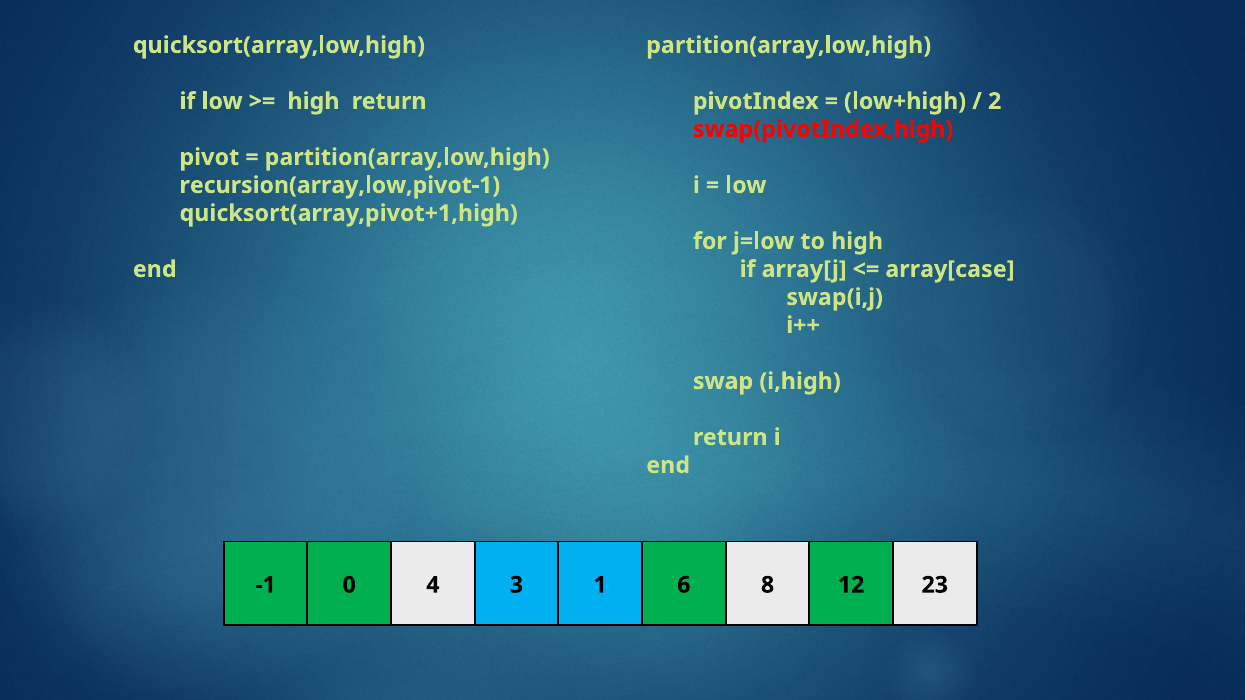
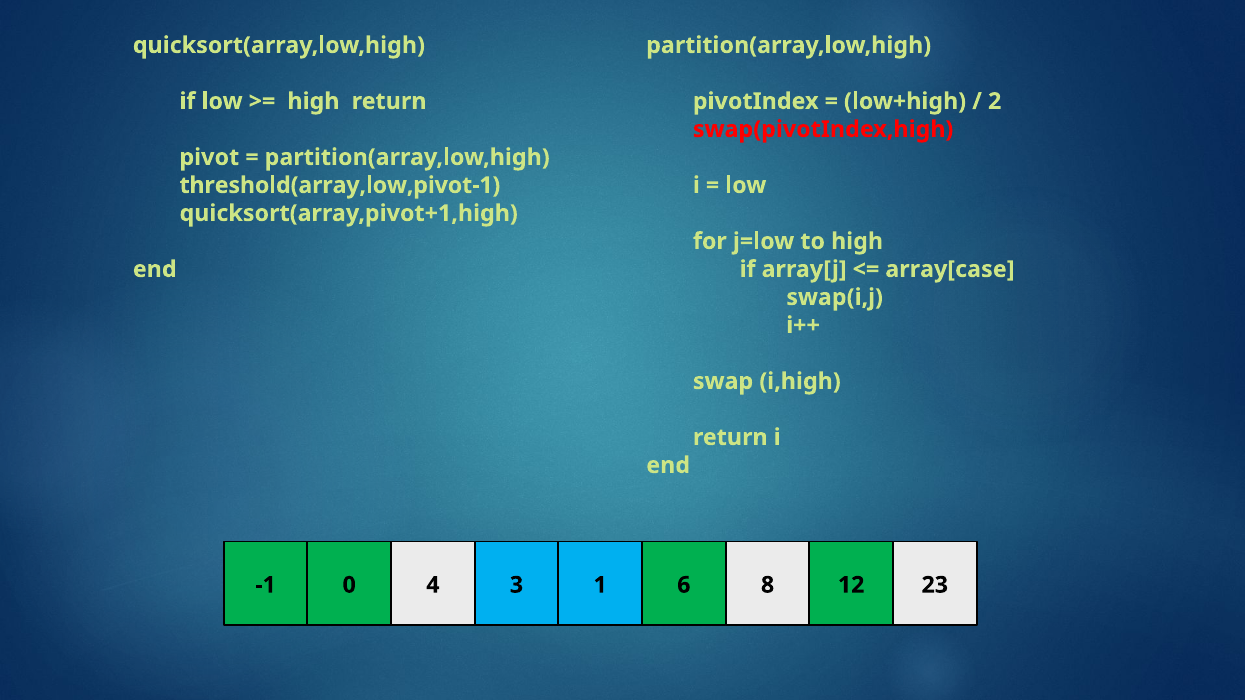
recursion(array,low,pivot-1: recursion(array,low,pivot-1 -> threshold(array,low,pivot-1 (340, 185)
